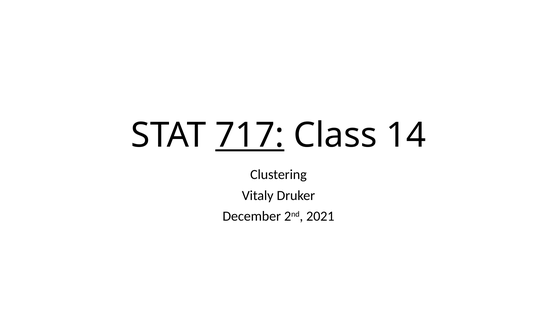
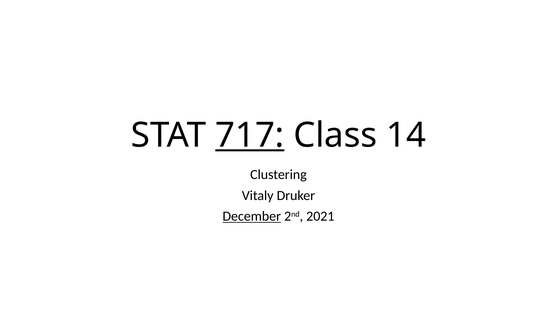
December underline: none -> present (252, 217)
